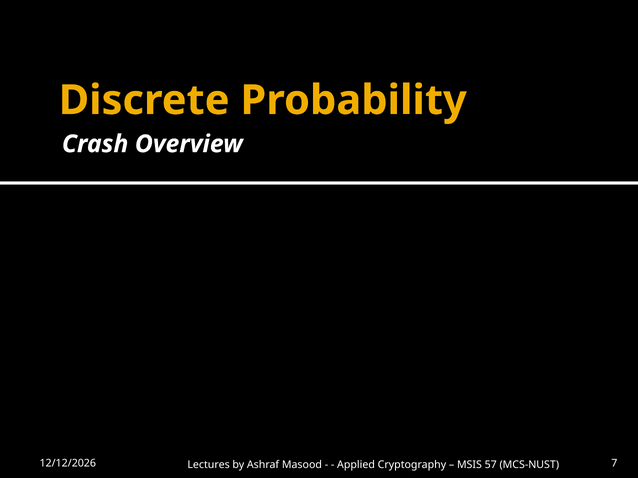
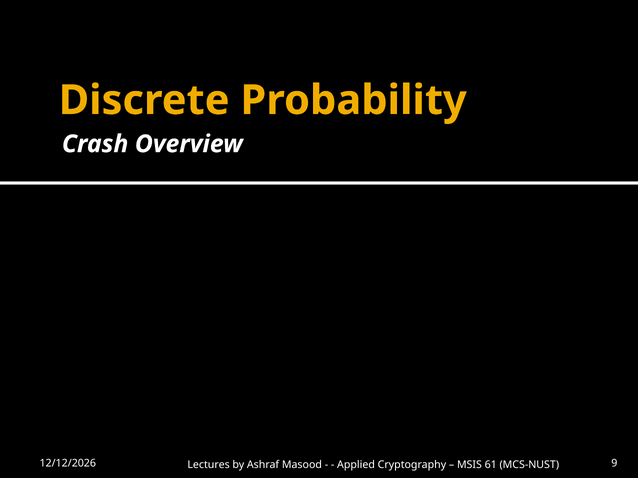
57: 57 -> 61 (491, 465)
7: 7 -> 9 (614, 464)
